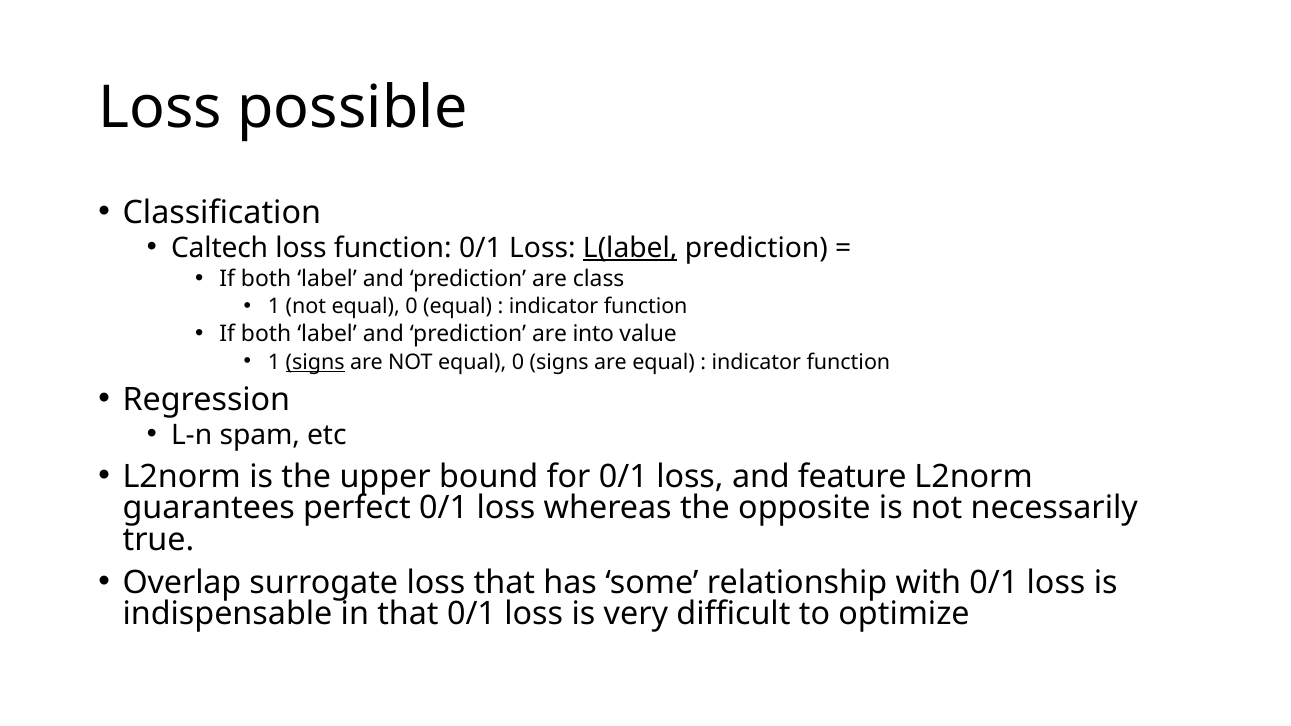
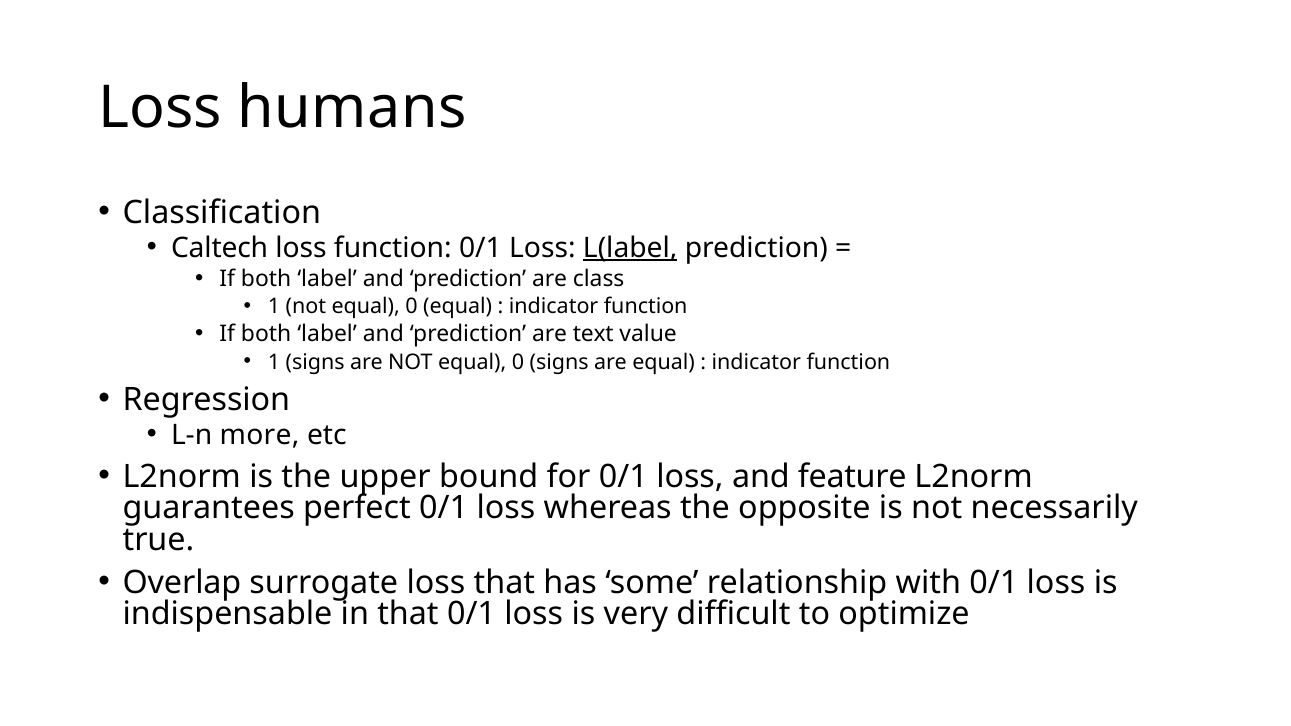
possible: possible -> humans (352, 108)
into: into -> text (593, 334)
signs underline: present -> none (315, 362)
spam: spam -> more (260, 435)
